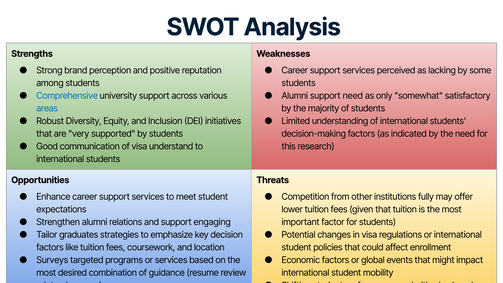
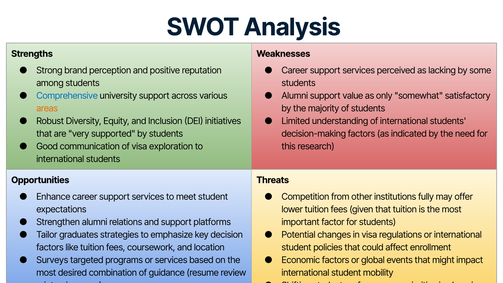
support need: need -> value (353, 96)
areas colour: blue -> orange (47, 109)
understand: understand -> exploration (171, 146)
engaging: engaging -> platforms (212, 222)
